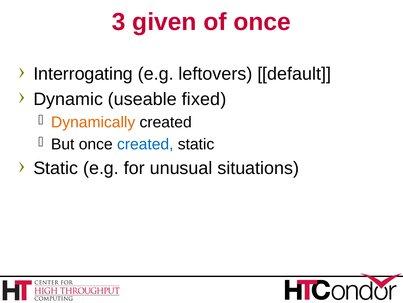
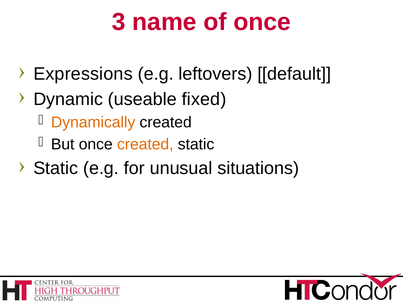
given: given -> name (164, 22)
Interrogating: Interrogating -> Expressions (83, 74)
created colour: blue -> orange (145, 144)
